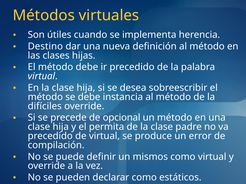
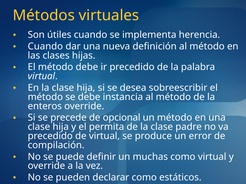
Destino: Destino -> Cuando (45, 46)
difíciles: difíciles -> enteros (45, 106)
mismos: mismos -> muchas (150, 157)
